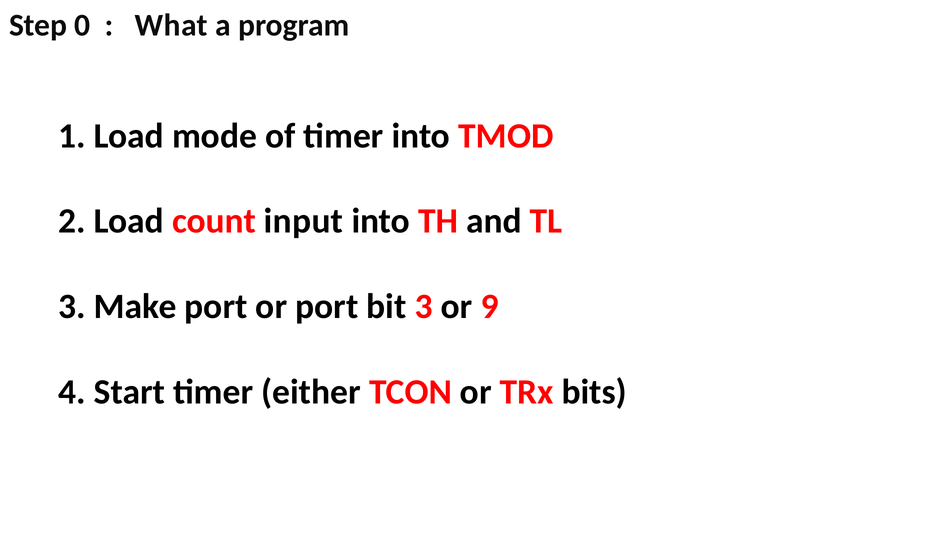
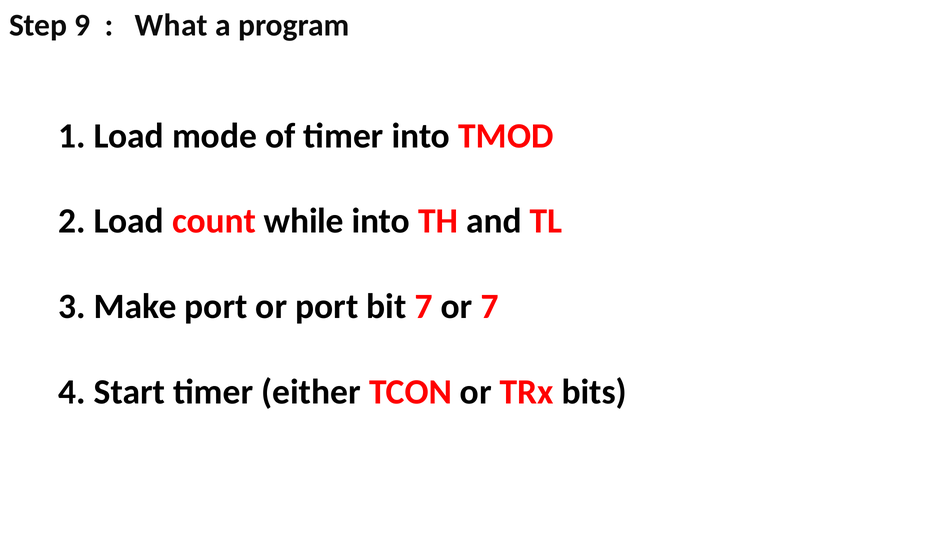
0: 0 -> 9 (82, 25)
input: input -> while (304, 221)
bit 3: 3 -> 7 (424, 307)
or 9: 9 -> 7 (490, 307)
